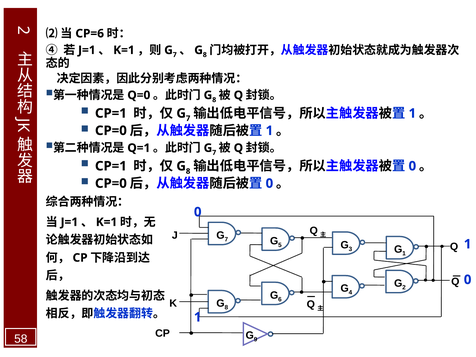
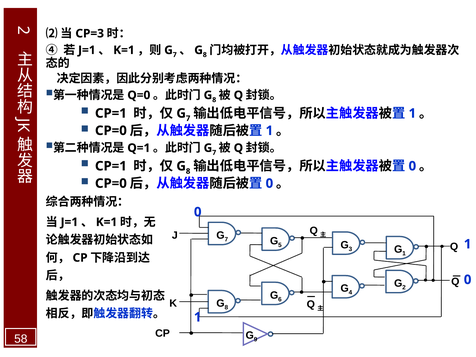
CP=6: CP=6 -> CP=3 (90, 33)
